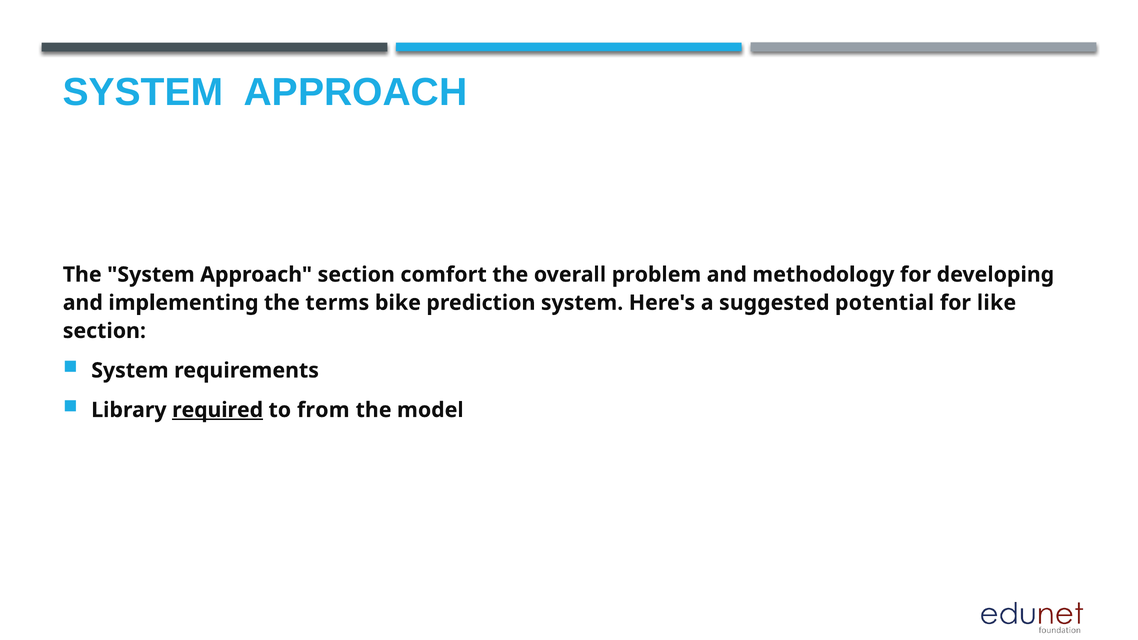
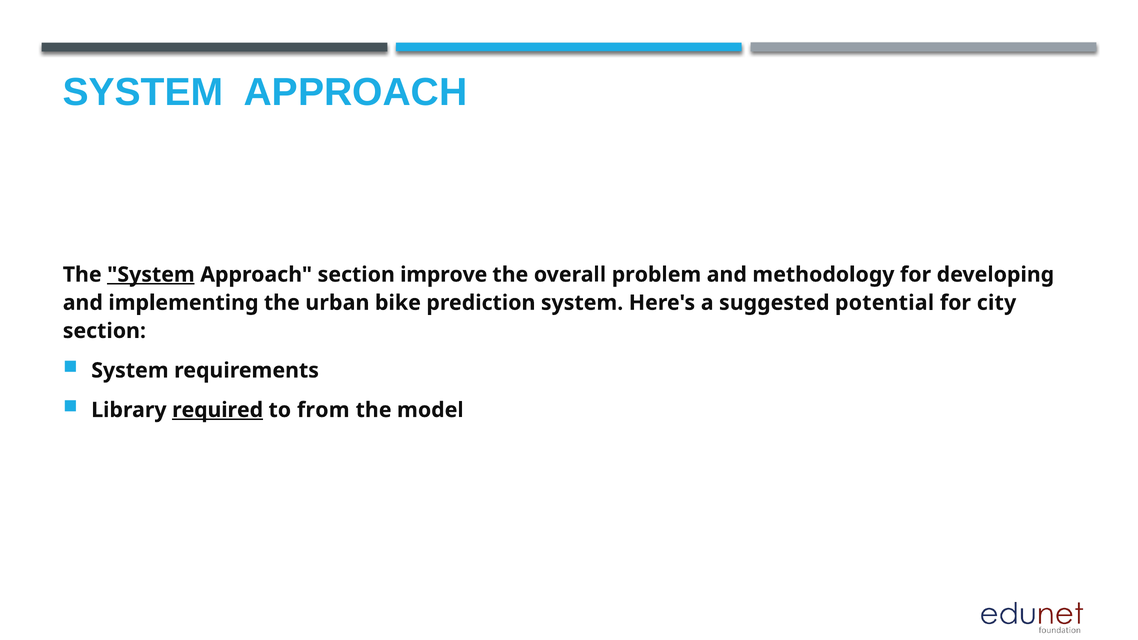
System underline: none -> present (151, 275)
comfort: comfort -> improve (444, 275)
terms: terms -> urban (337, 303)
like: like -> city (997, 303)
